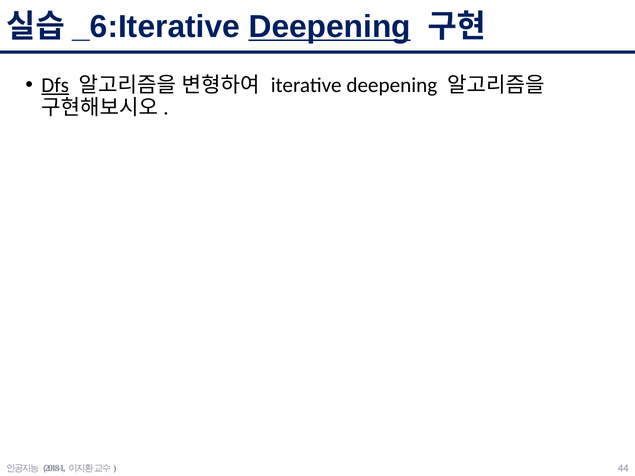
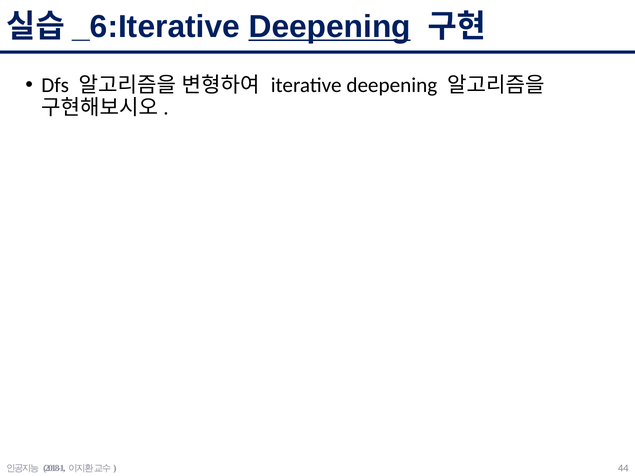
Dfs underline: present -> none (55, 85)
